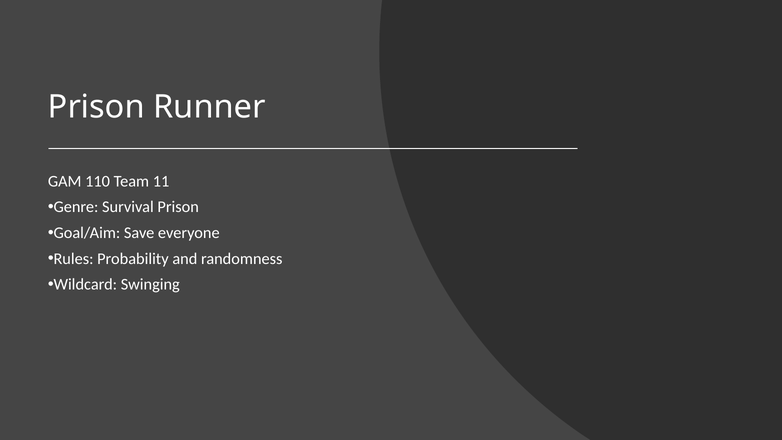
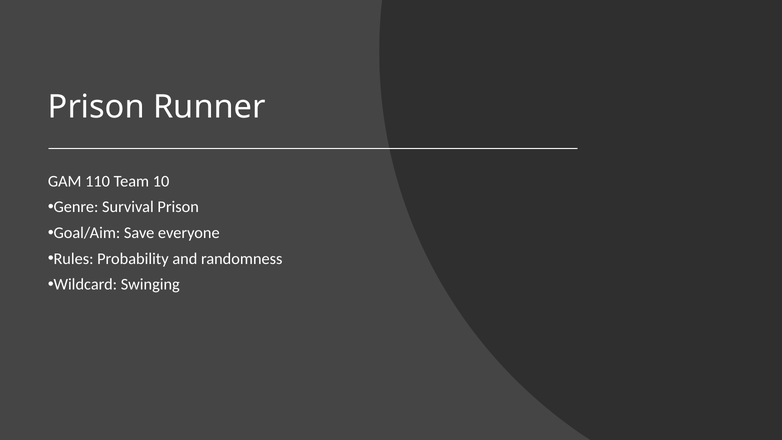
11: 11 -> 10 (161, 181)
